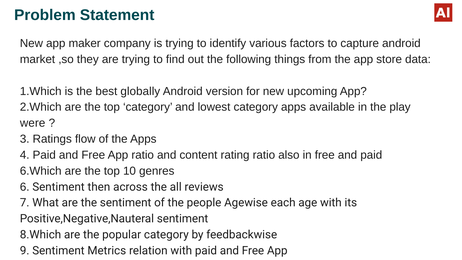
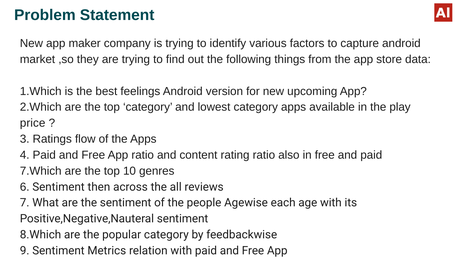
globally: globally -> feelings (140, 91)
were: were -> price (33, 123)
6.Which: 6.Which -> 7.Which (41, 171)
